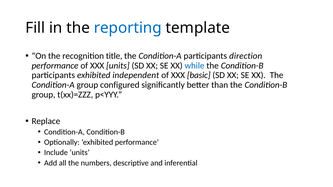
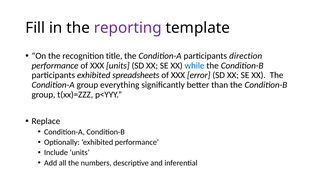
reporting colour: blue -> purple (128, 28)
independent: independent -> spreadsheets (136, 75)
basic: basic -> error (199, 75)
configured: configured -> everything (120, 85)
